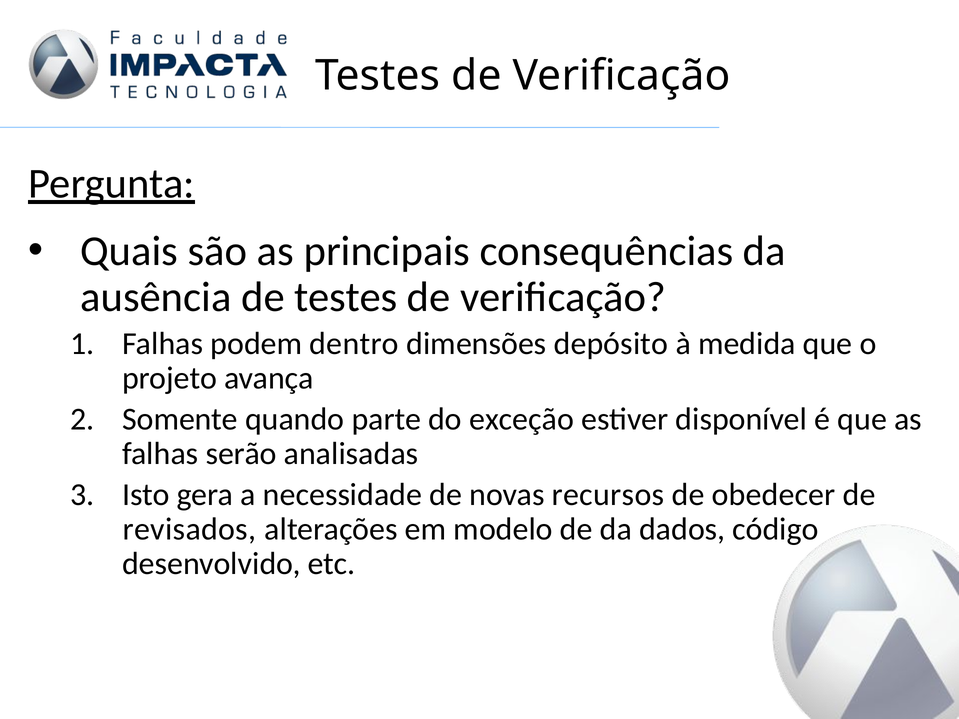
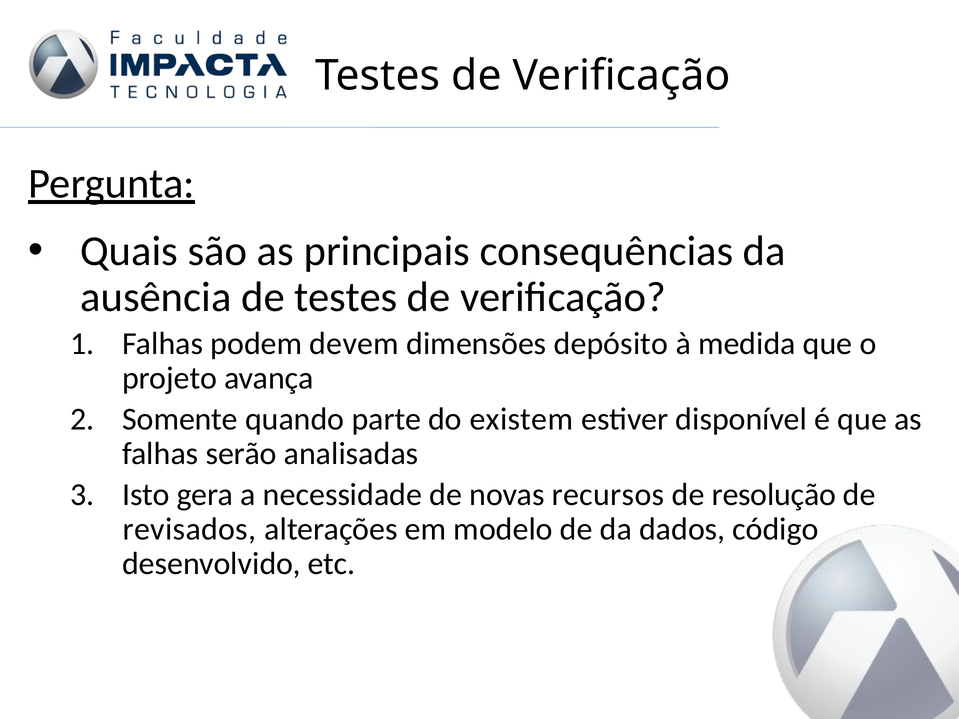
dentro: dentro -> devem (354, 344)
exceção: exceção -> existem (521, 419)
obedecer: obedecer -> resolução (774, 495)
